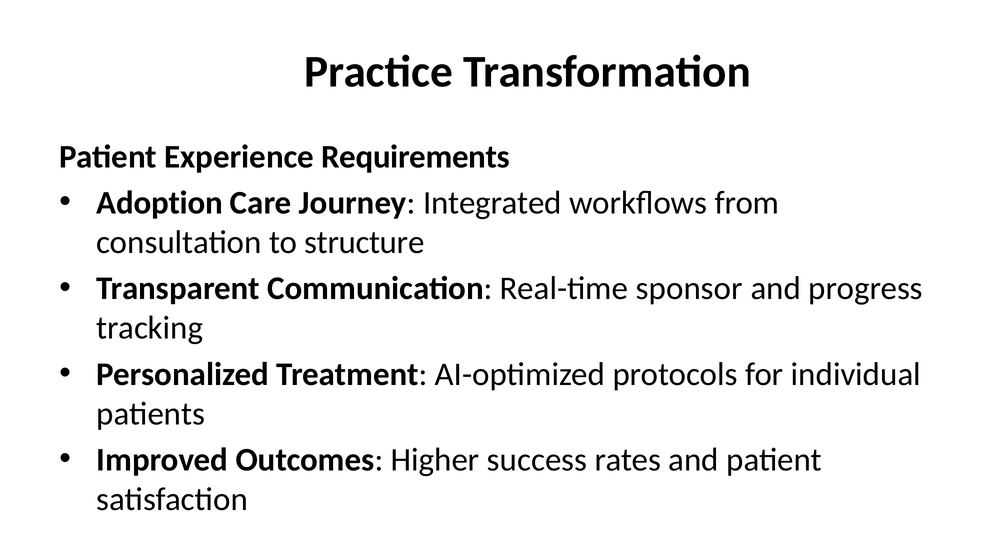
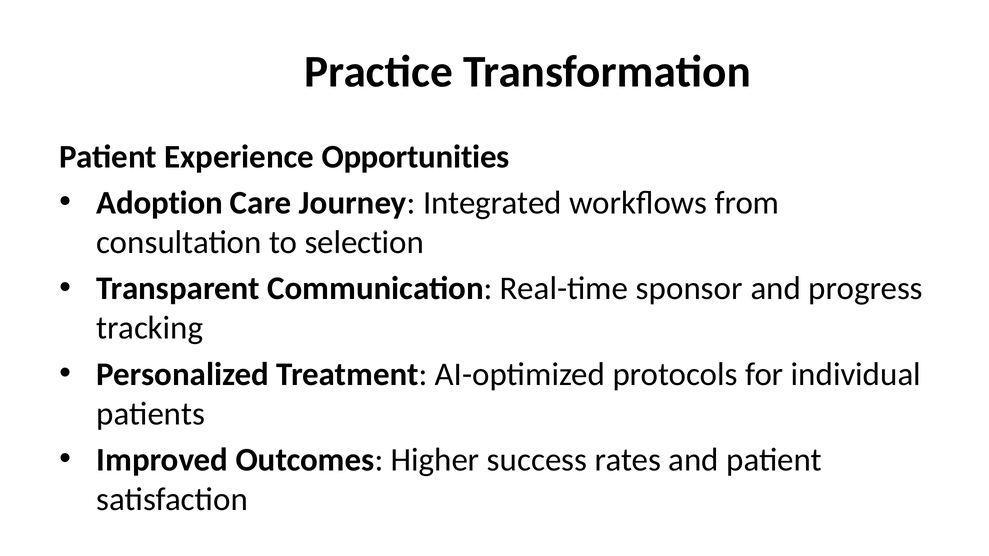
Requirements: Requirements -> Opportunities (416, 157)
structure: structure -> selection (364, 243)
